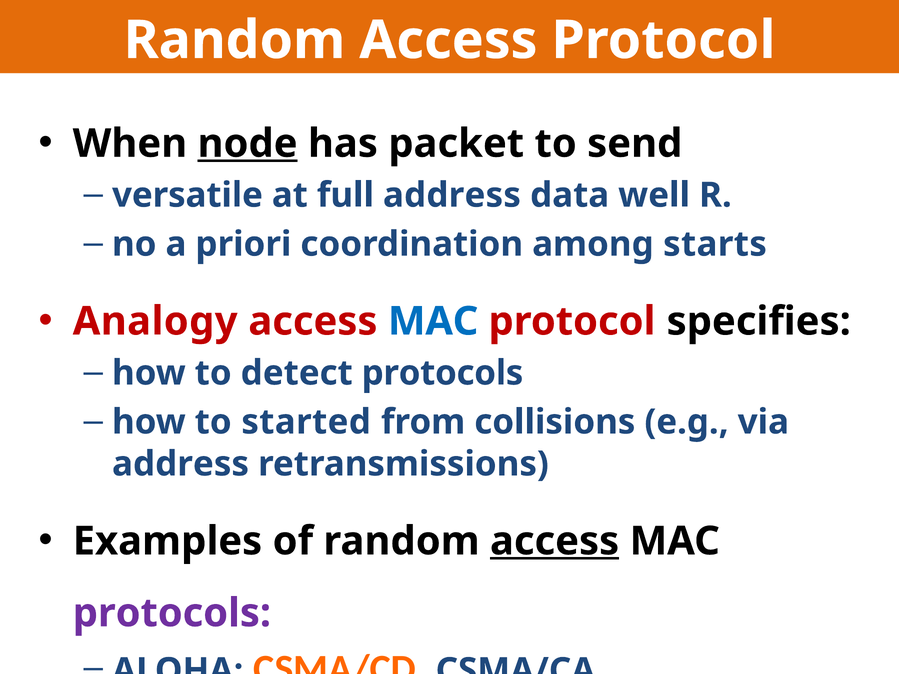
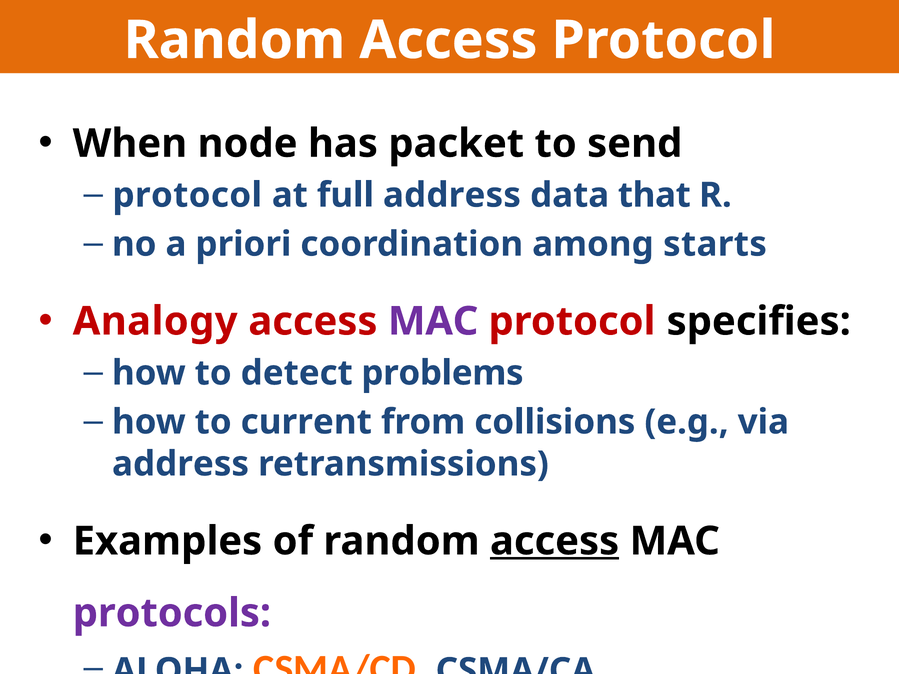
node underline: present -> none (248, 144)
versatile: versatile -> protocol (187, 195)
well: well -> that (654, 195)
MAC colour: blue -> purple (433, 322)
detect protocols: protocols -> problems (442, 373)
started: started -> current (306, 422)
